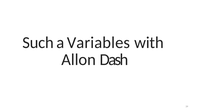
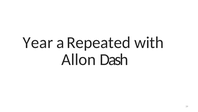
Such: Such -> Year (38, 42)
Variables: Variables -> Repeated (99, 42)
